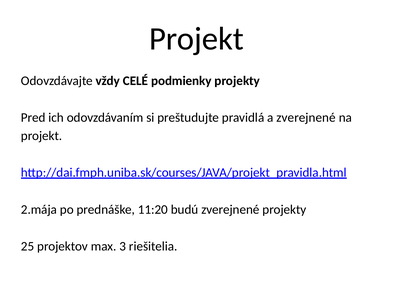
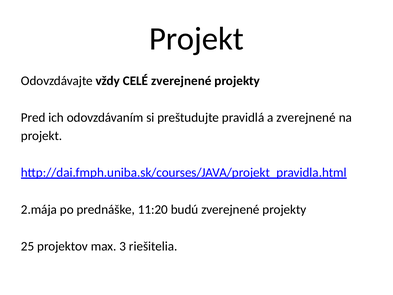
CELÉ podmienky: podmienky -> zverejnené (181, 81)
